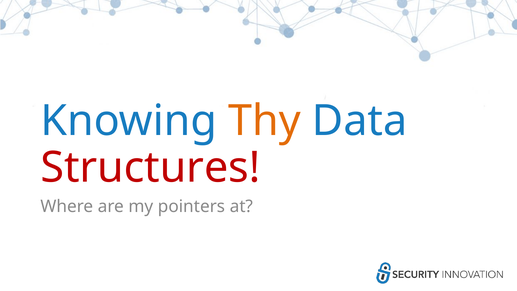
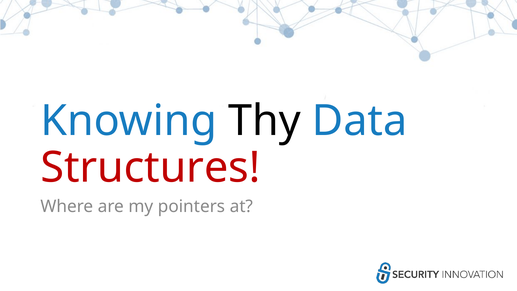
Thy colour: orange -> black (265, 121)
